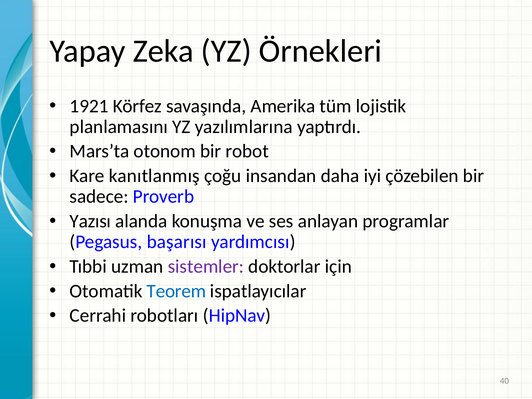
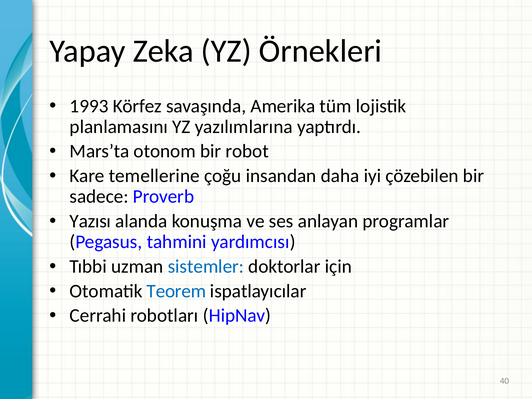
1921: 1921 -> 1993 (89, 106)
kanıtlanmış: kanıtlanmış -> temellerine (154, 176)
başarısı: başarısı -> tahmini (177, 242)
sistemler colour: purple -> blue (206, 266)
